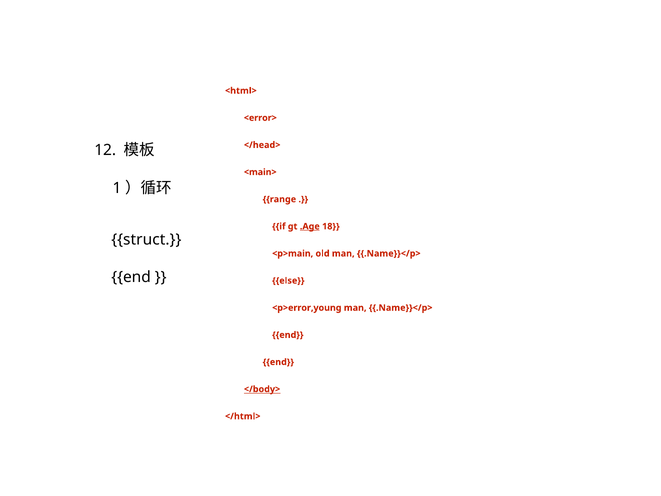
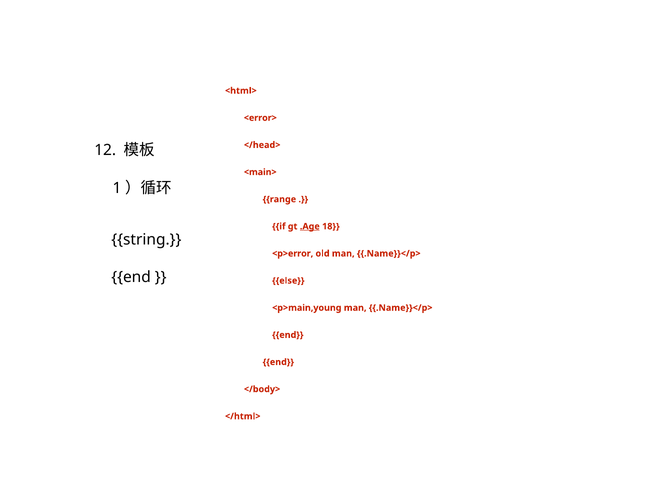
struct: struct -> string (146, 240)
<p>main: <p>main -> <p>error (293, 253)
<p>error,young: <p>error,young -> <p>main,young (307, 308)
</body> underline: present -> none (262, 389)
